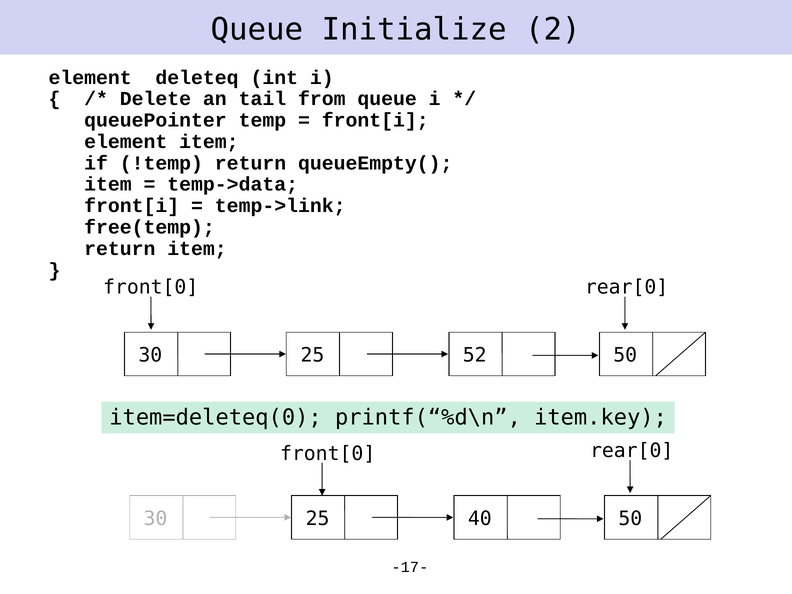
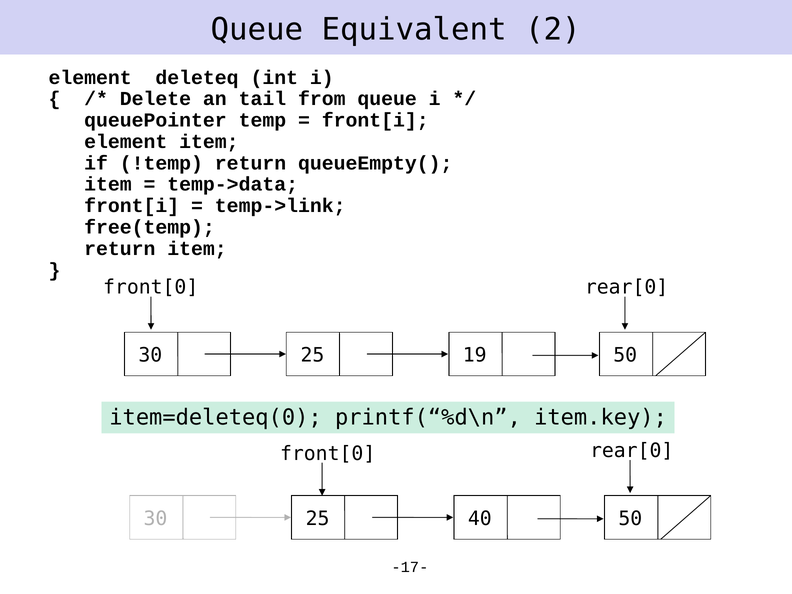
Initialize: Initialize -> Equivalent (414, 29)
52: 52 -> 19 (475, 355)
